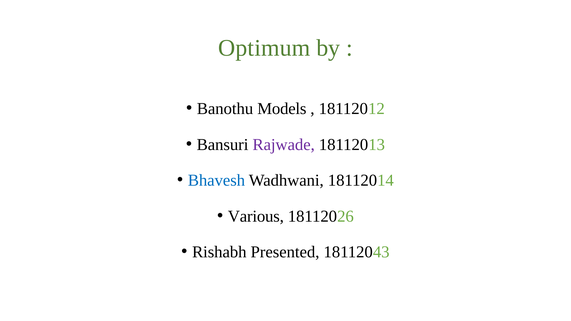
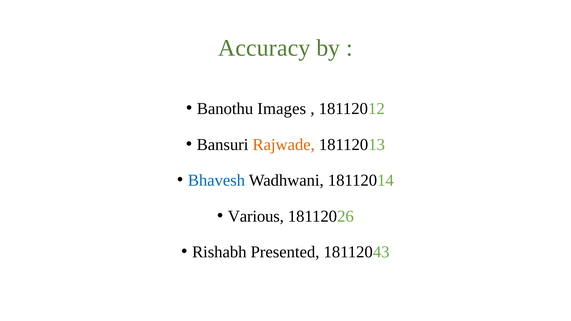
Optimum: Optimum -> Accuracy (264, 48)
Models: Models -> Images (282, 109)
Rajwade colour: purple -> orange (284, 145)
